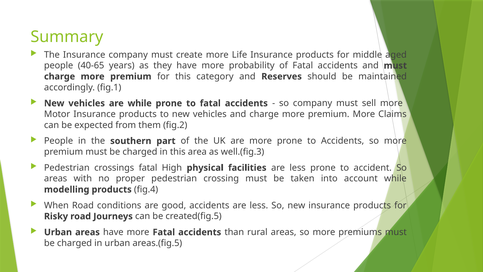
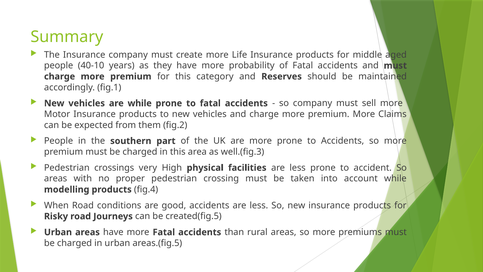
40-65: 40-65 -> 40-10 (91, 66)
crossings fatal: fatal -> very (148, 168)
